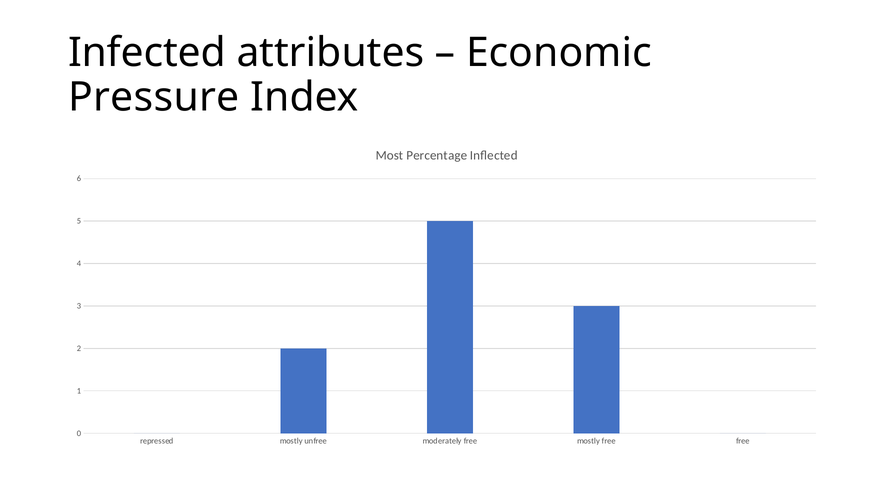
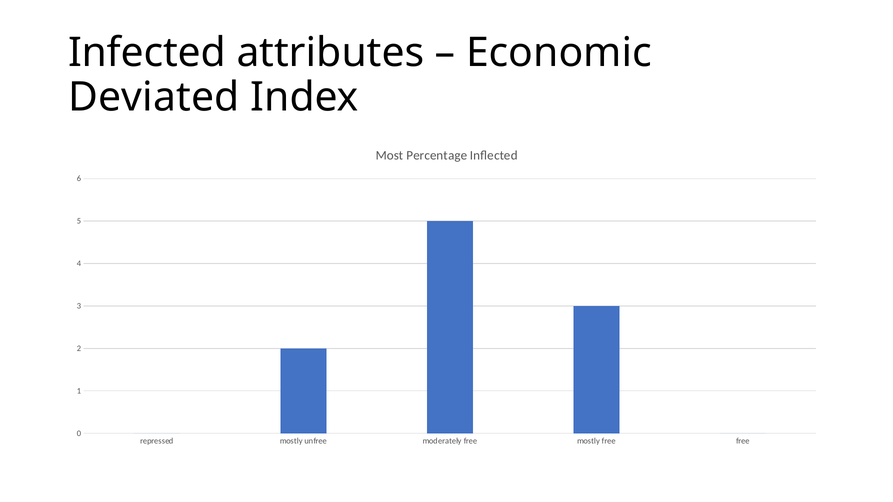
Pressure: Pressure -> Deviated (154, 97)
